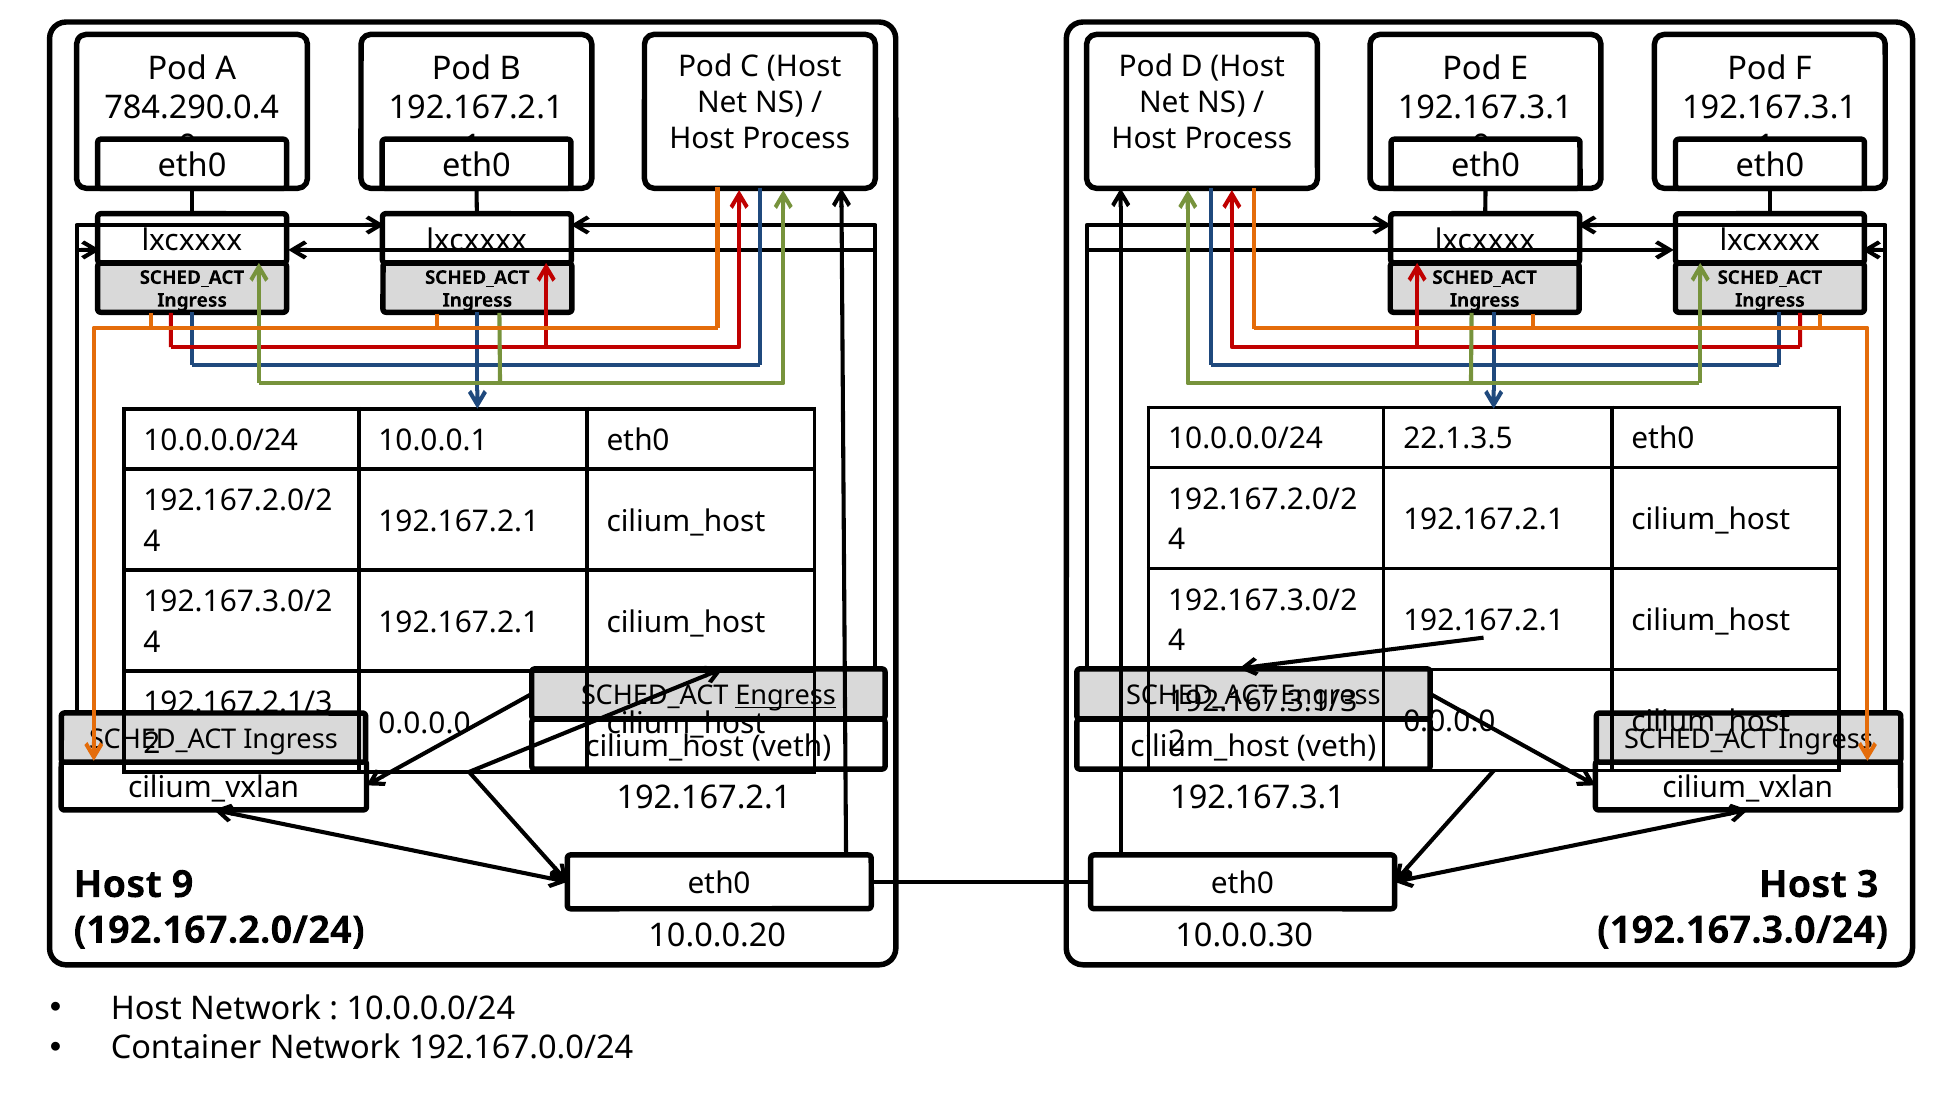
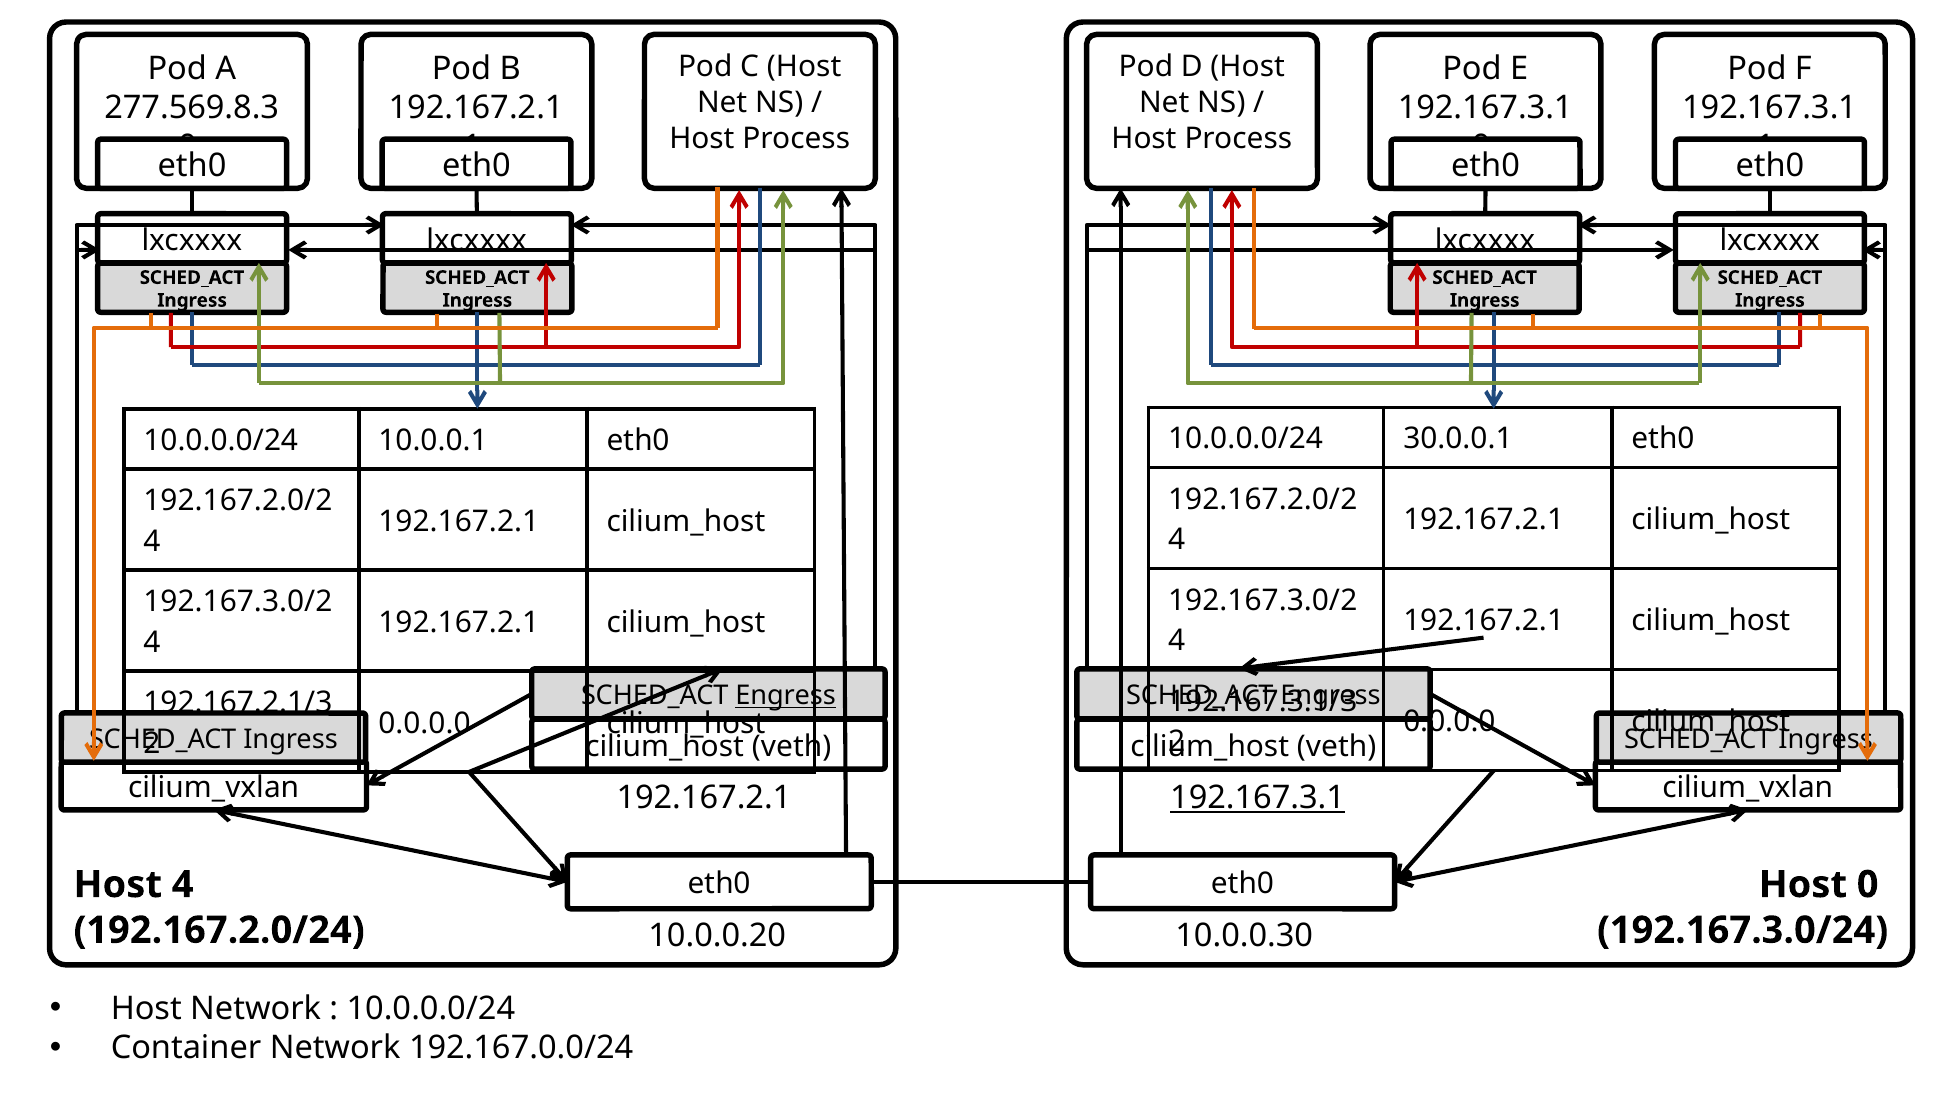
784.290.0.4: 784.290.0.4 -> 277.569.8.3 (192, 108)
22.1.3.5: 22.1.3.5 -> 30.0.0.1 (1458, 439)
192.167.3.1 underline: none -> present (1258, 798)
Host 9: 9 -> 4 (183, 885)
Host 3: 3 -> 0 (1868, 885)
